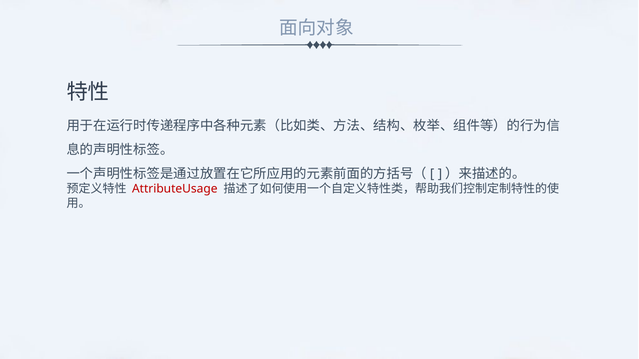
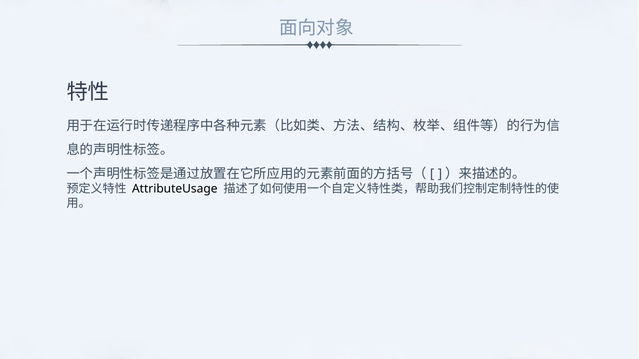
AttributeUsage colour: red -> black (175, 189)
